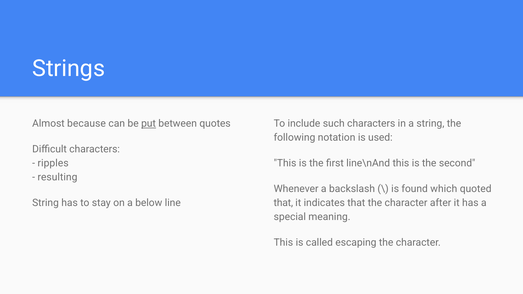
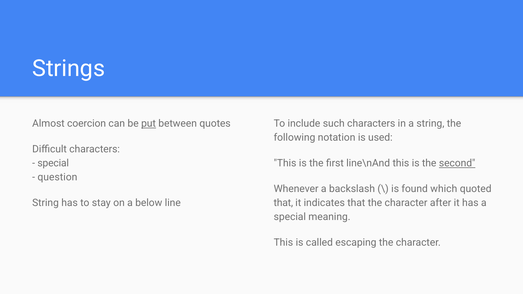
because: because -> coercion (87, 124)
ripples: ripples -> special (53, 163)
second underline: none -> present (457, 163)
resulting: resulting -> question (57, 177)
